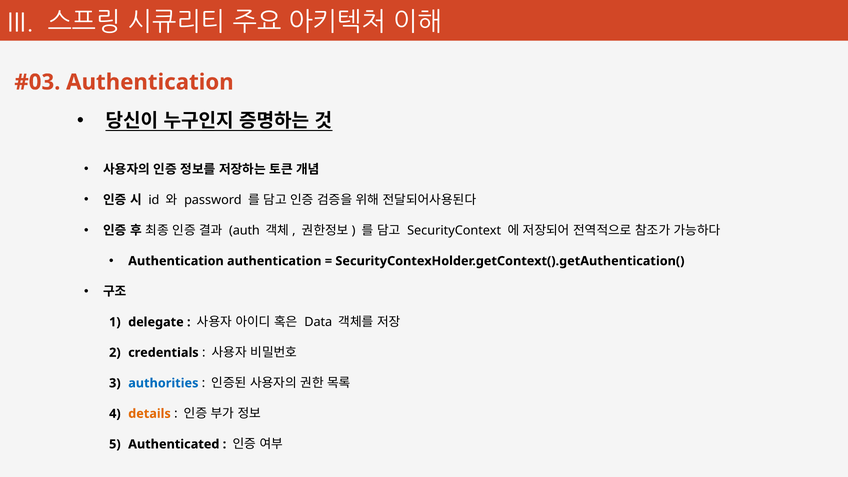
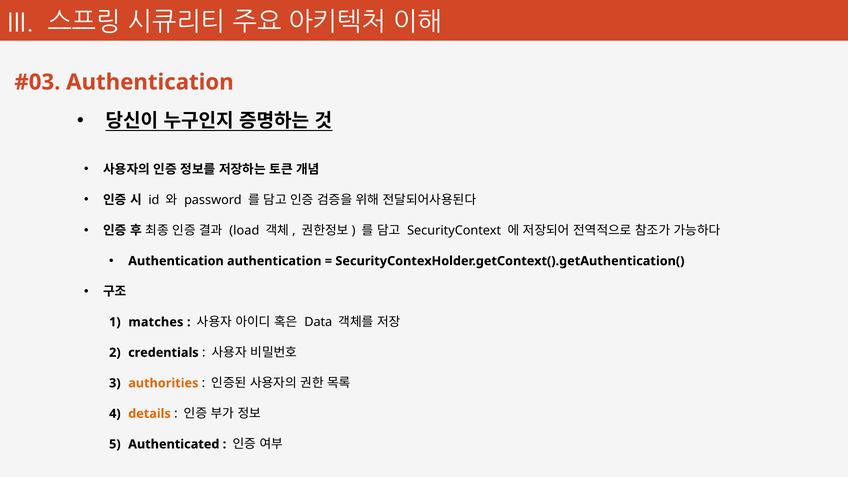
auth: auth -> load (244, 231)
delegate: delegate -> matches (156, 322)
authorities colour: blue -> orange (163, 383)
